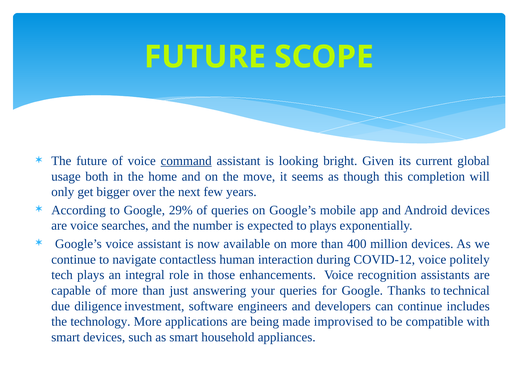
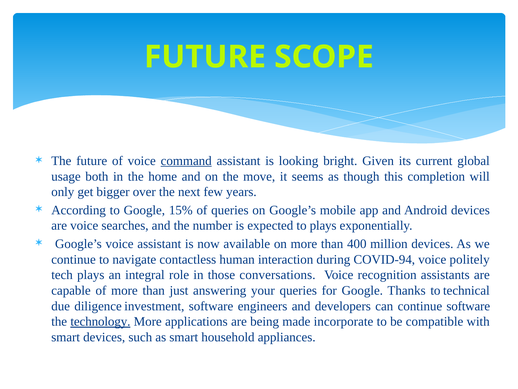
29%: 29% -> 15% (181, 210)
COVID-12: COVID-12 -> COVID-94 (384, 259)
enhancements: enhancements -> conversations (278, 275)
continue includes: includes -> software (468, 306)
technology underline: none -> present (100, 321)
improvised: improvised -> incorporate (344, 321)
